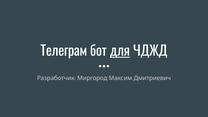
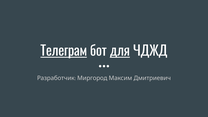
Телеграм underline: none -> present (64, 51)
